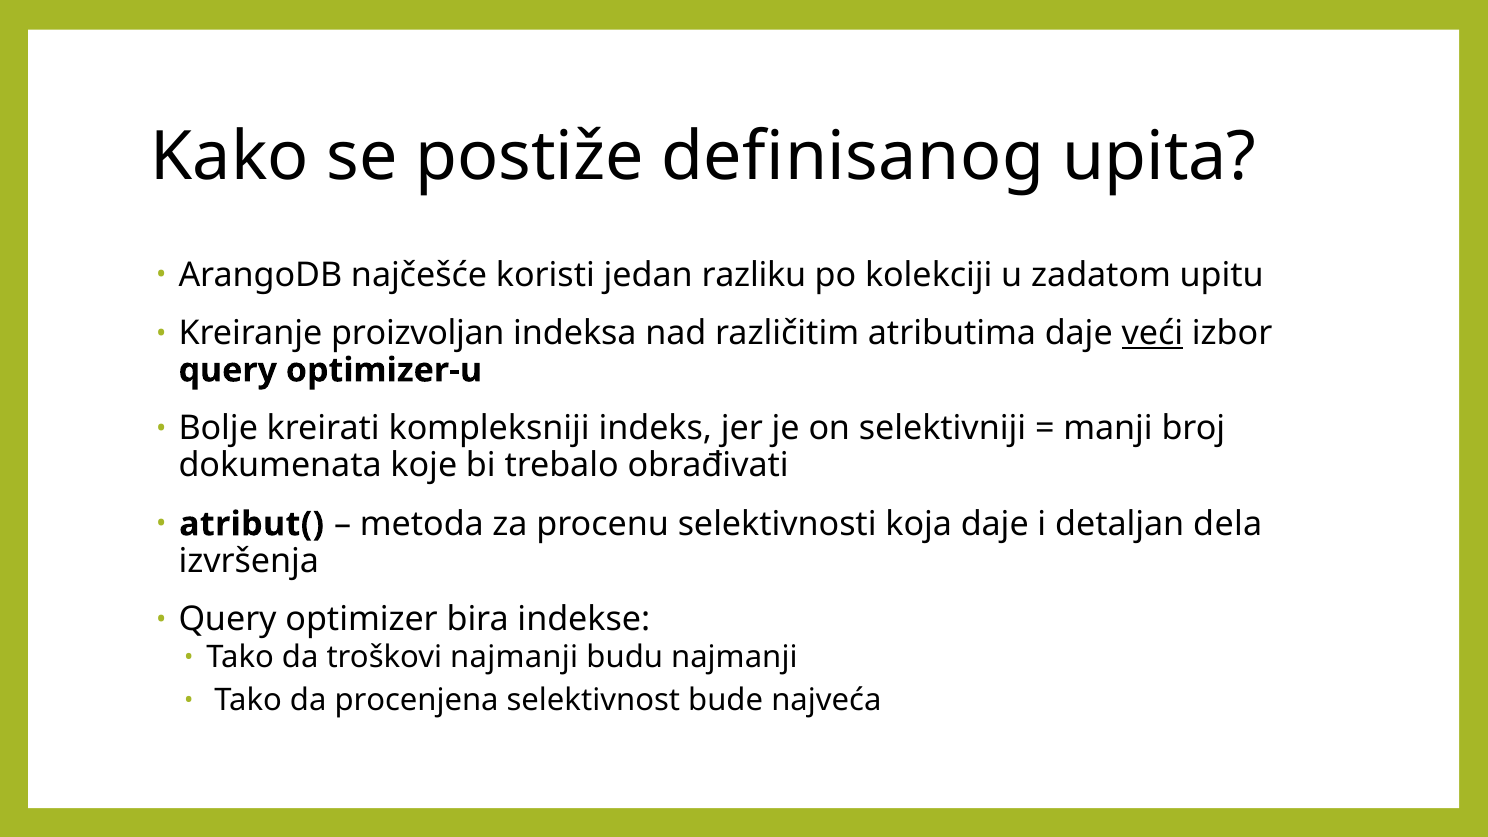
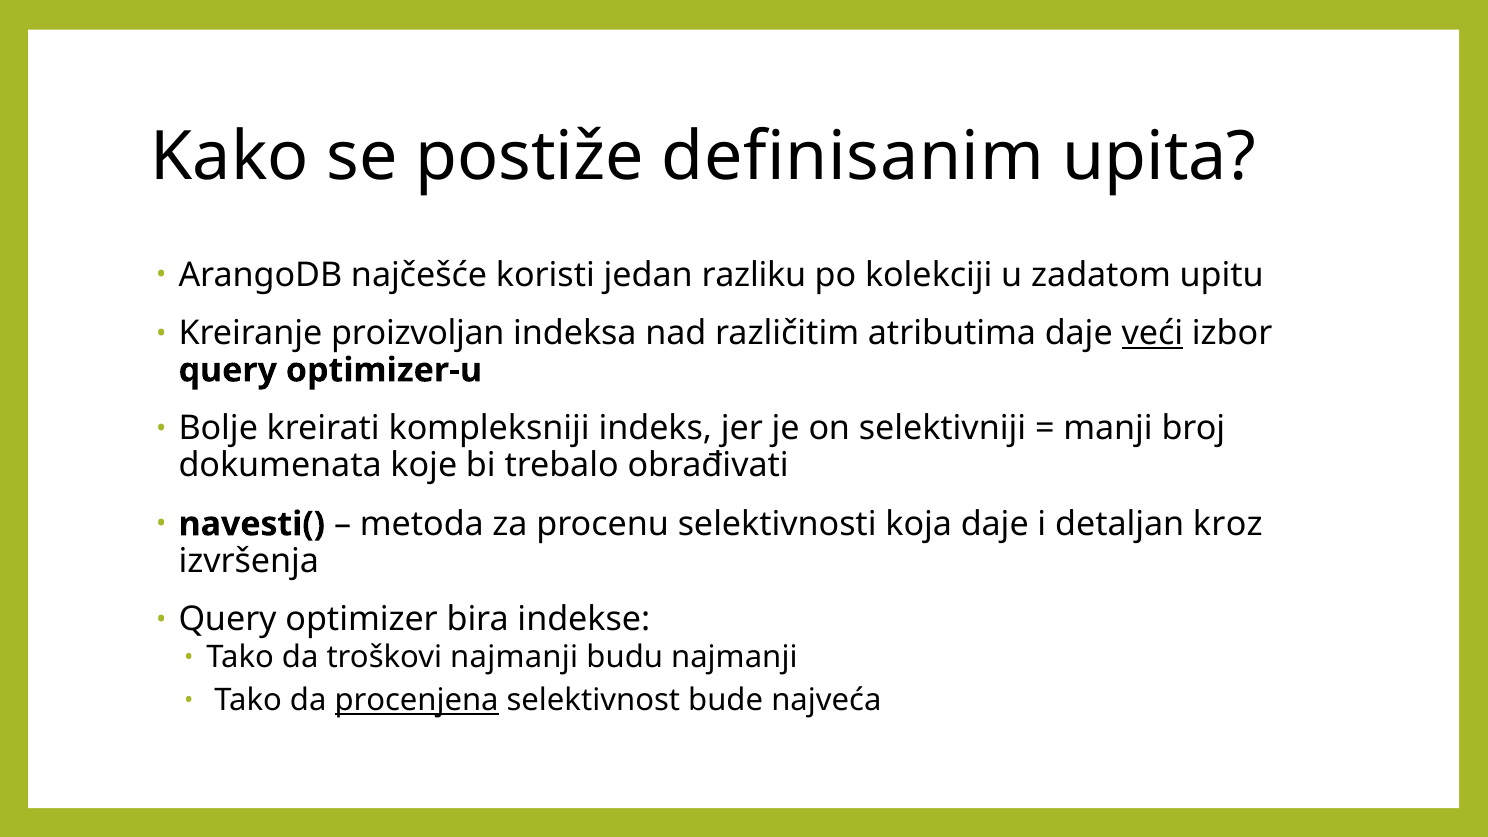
definisanog: definisanog -> definisanim (853, 157)
atribut(: atribut( -> navesti( (252, 524)
dela: dela -> kroz (1228, 524)
procenjena underline: none -> present (417, 701)
